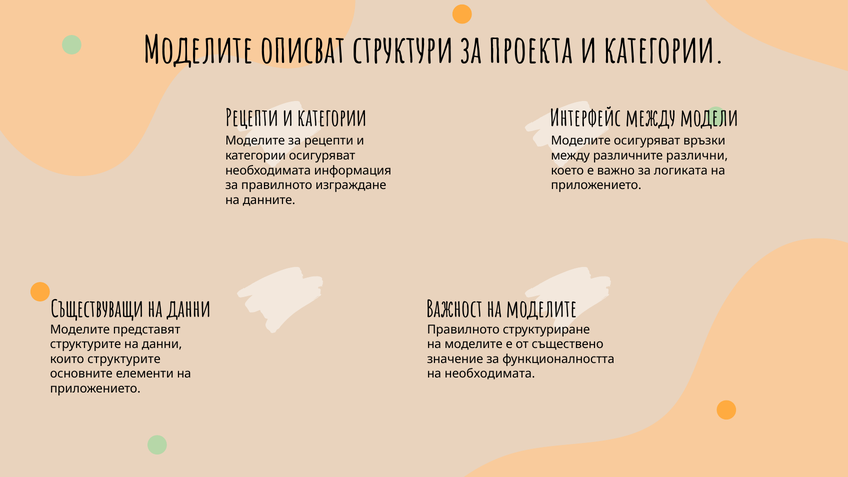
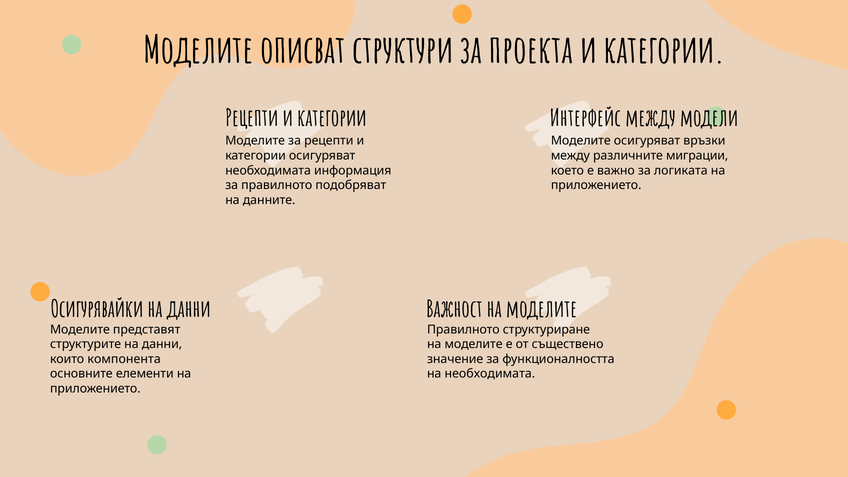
различни: различни -> миграции (697, 156)
изграждане: изграждане -> подобряват (351, 185)
Съществуващи: Съществуващи -> Осигурявайки (97, 309)
които структурите: структурите -> компонента (124, 359)
